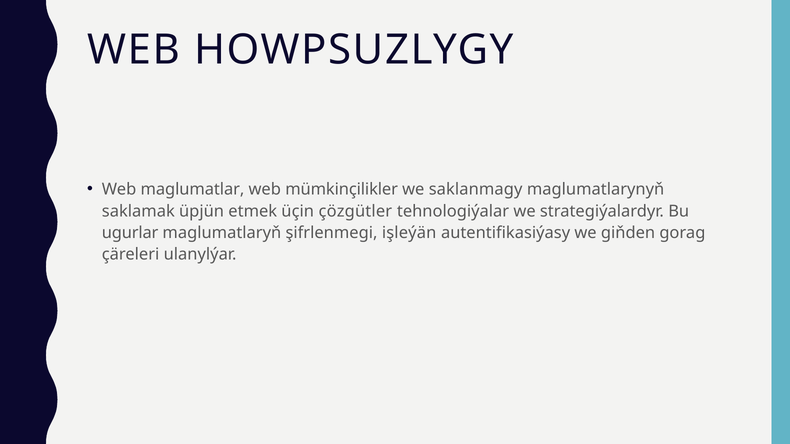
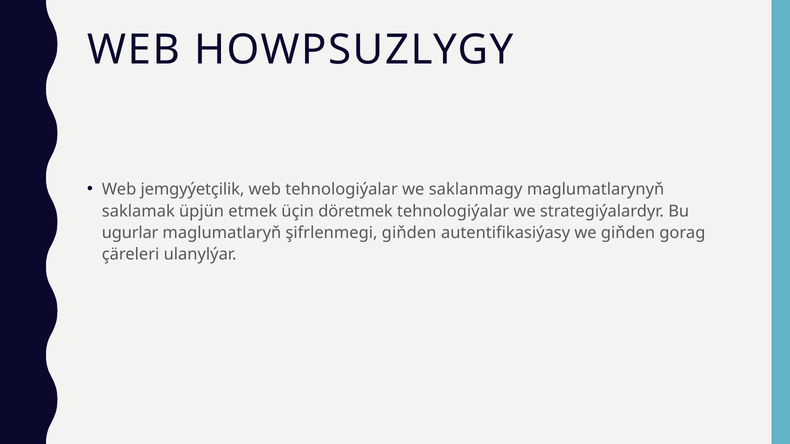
maglumatlar: maglumatlar -> jemgyýetçilik (192, 190)
web mümkinçilikler: mümkinçilikler -> tehnologiýalar (342, 190)
çözgütler: çözgütler -> döretmek (356, 211)
şifrlenmegi işleýän: işleýän -> giňden (409, 233)
